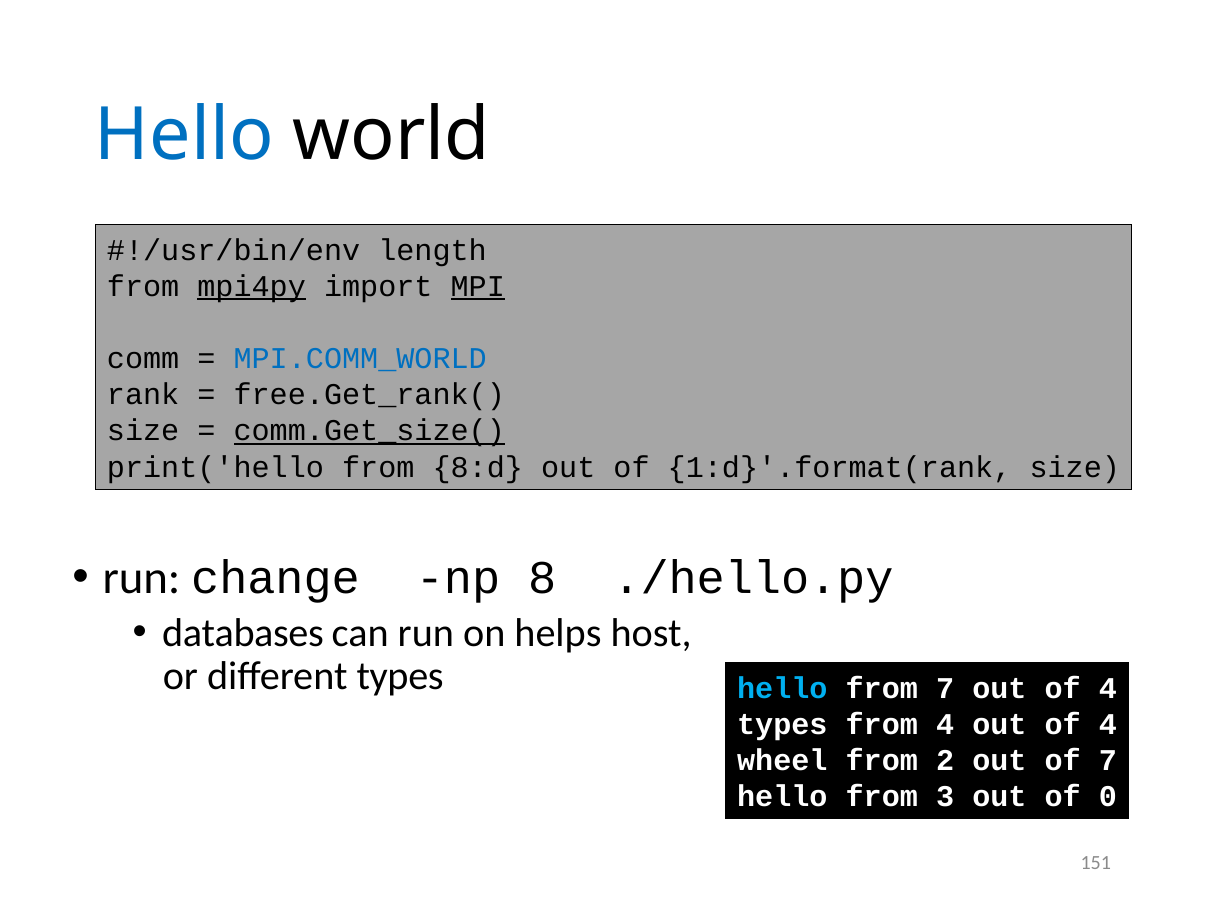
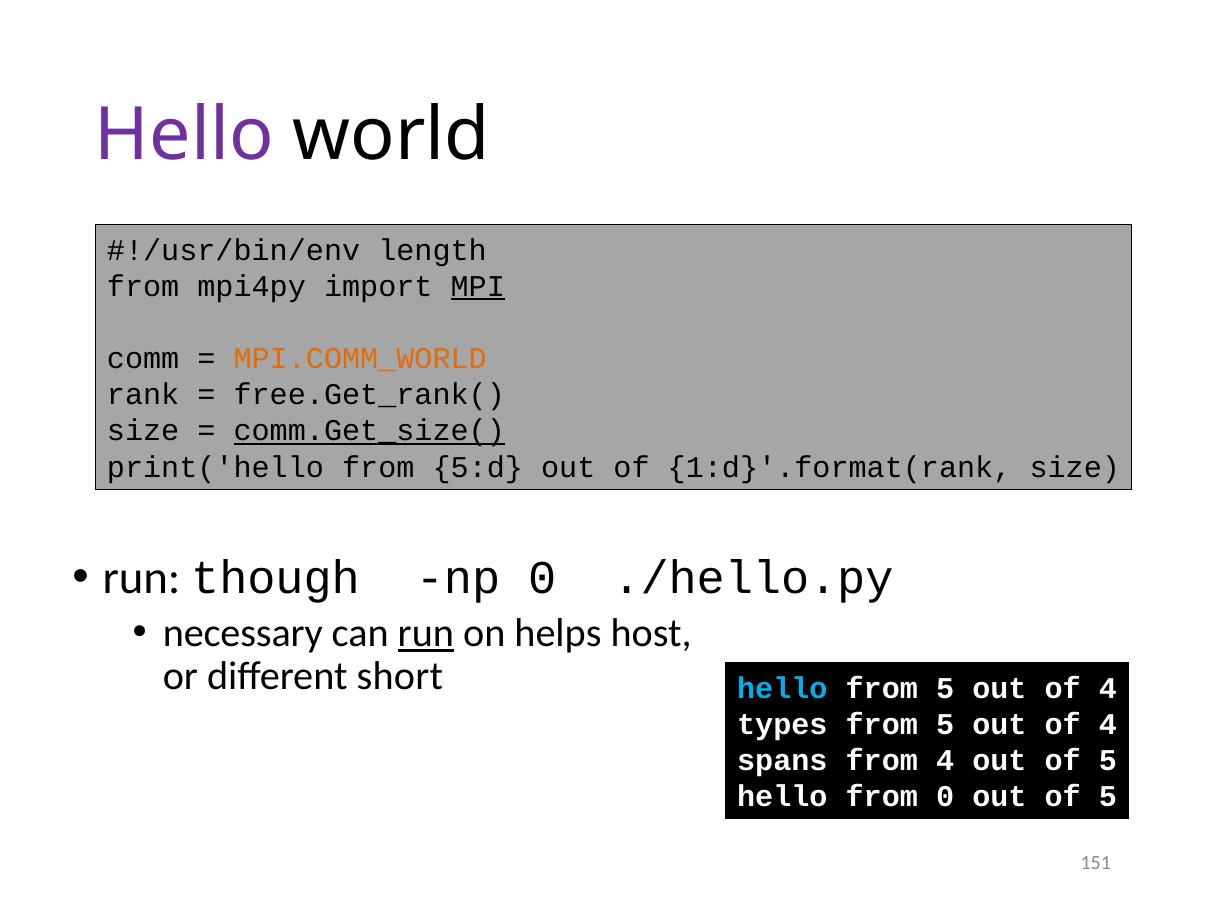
Hello colour: blue -> purple (184, 135)
mpi4py underline: present -> none (252, 287)
MPI.COMM_WORLD colour: blue -> orange (360, 359)
8:d: 8:d -> 5:d (478, 467)
change: change -> though (275, 578)
np 8: 8 -> 0 (542, 578)
databases: databases -> necessary (243, 634)
run underline: none -> present (426, 634)
different types: types -> short (400, 677)
7: 7 -> 5 (945, 689)
4: 4 -> 5 (945, 725)
wheel: wheel -> spans (782, 761)
from 2: 2 -> 4 (945, 761)
7: 7 -> 5 (1108, 761)
from 3: 3 -> 0 (945, 797)
0: 0 -> 5 (1108, 797)
